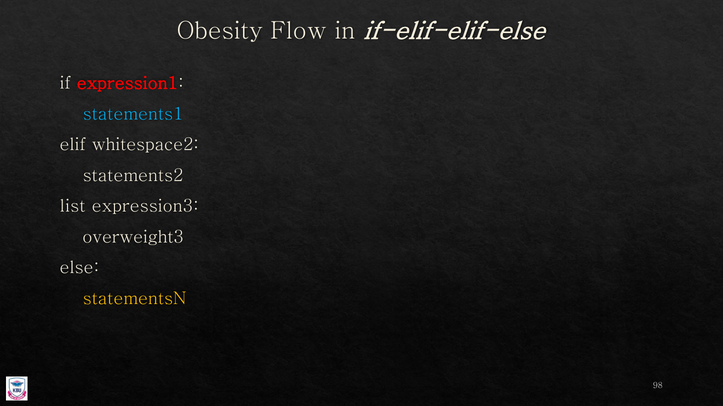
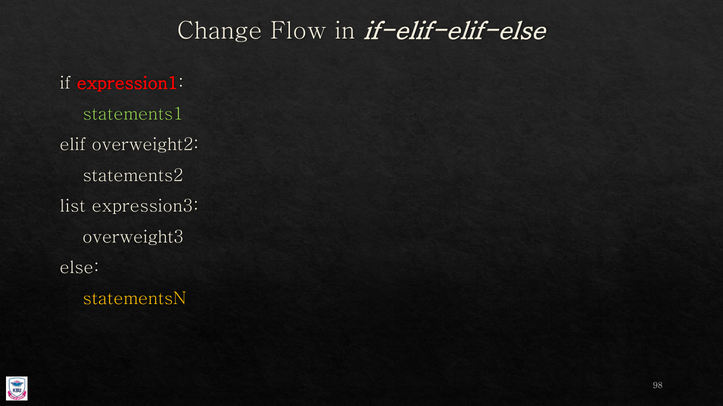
Obesity: Obesity -> Change (220, 31)
statements1 colour: light blue -> light green (133, 114)
whitespace2: whitespace2 -> overweight2 (145, 145)
